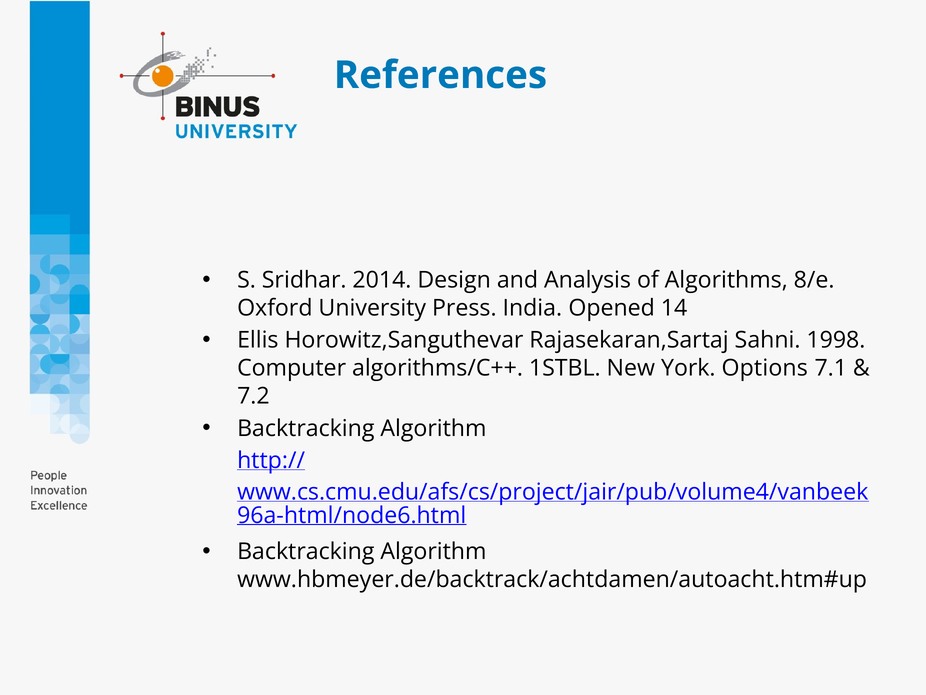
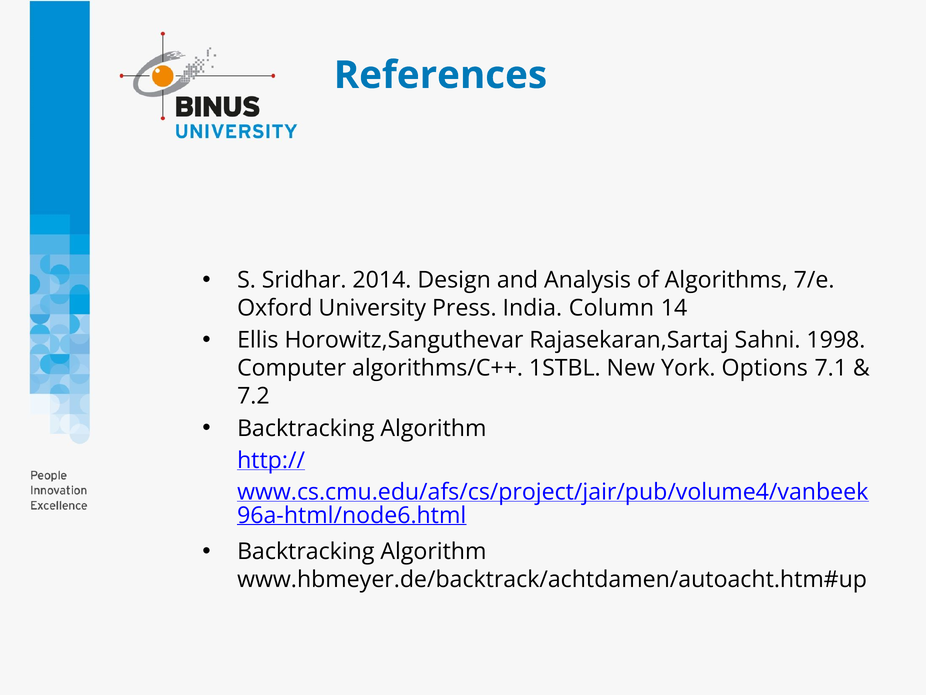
8/e: 8/e -> 7/e (814, 280)
Opened: Opened -> Column (611, 308)
